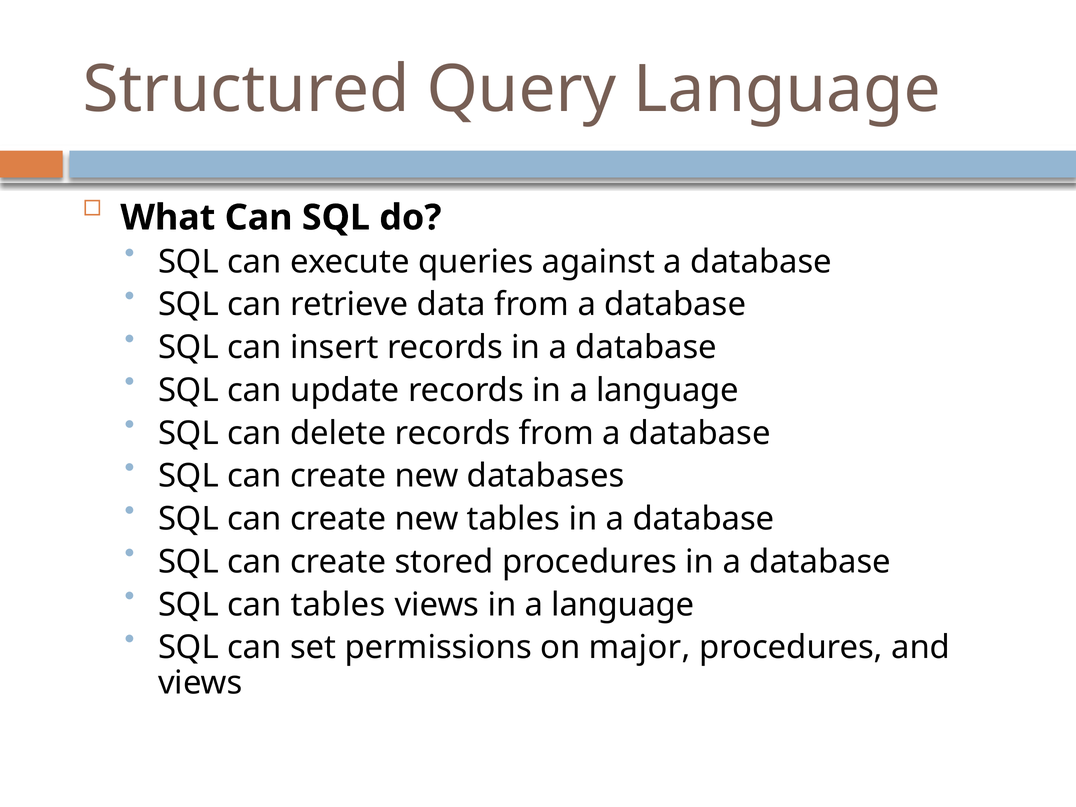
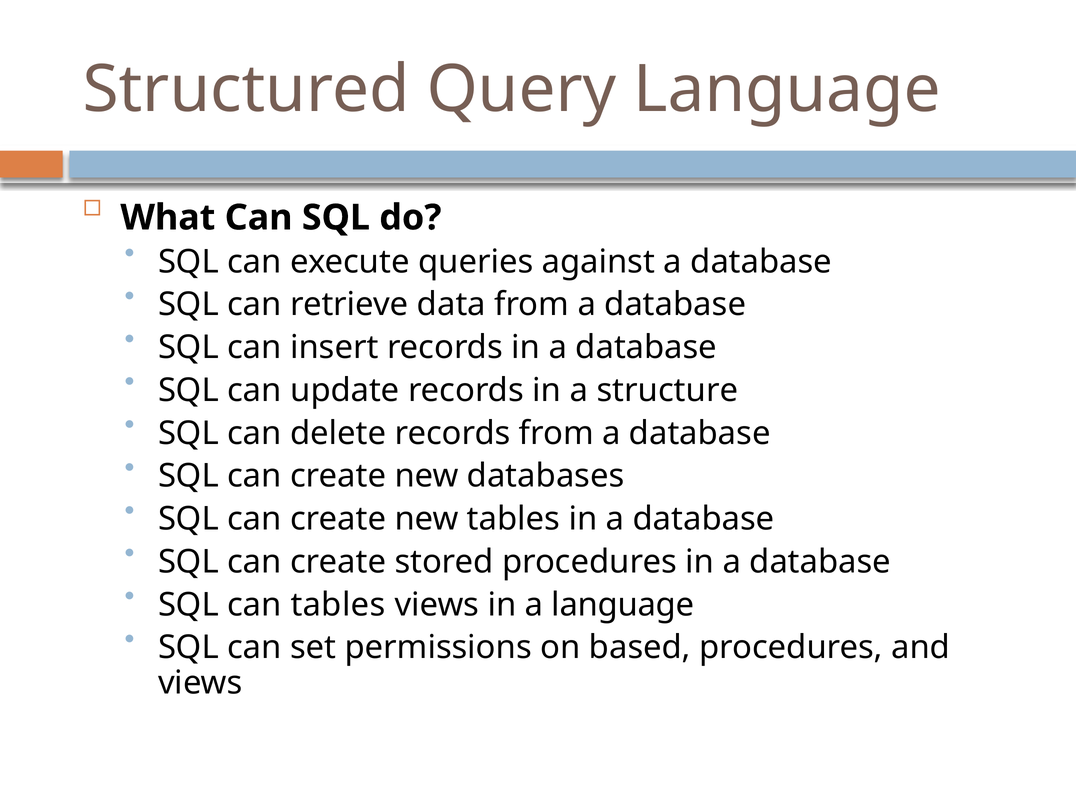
records in a language: language -> structure (667, 390)
major: major -> based (640, 648)
